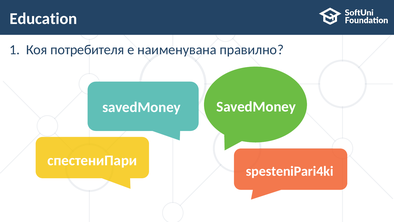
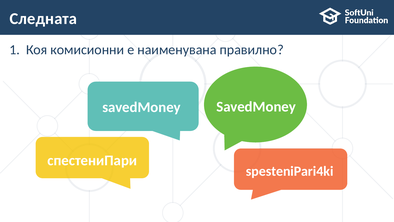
Education: Education -> Следната (43, 19)
потребителя: потребителя -> комисионни (87, 50)
